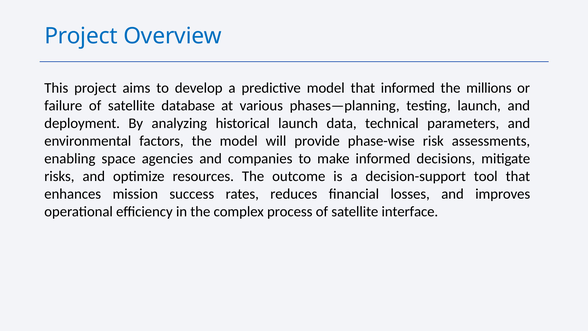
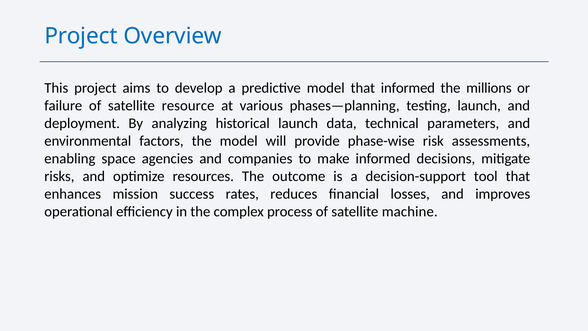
database: database -> resource (188, 106)
interface: interface -> machine (410, 212)
